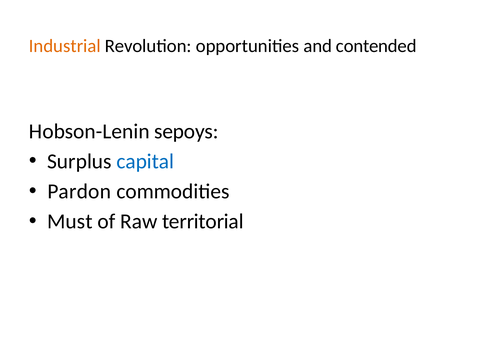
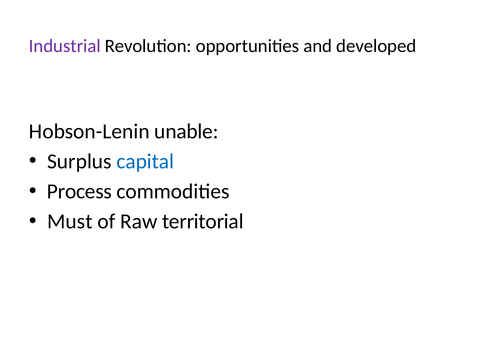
Industrial colour: orange -> purple (65, 46)
contended: contended -> developed (376, 46)
sepoys: sepoys -> unable (186, 131)
Pardon: Pardon -> Process (79, 192)
